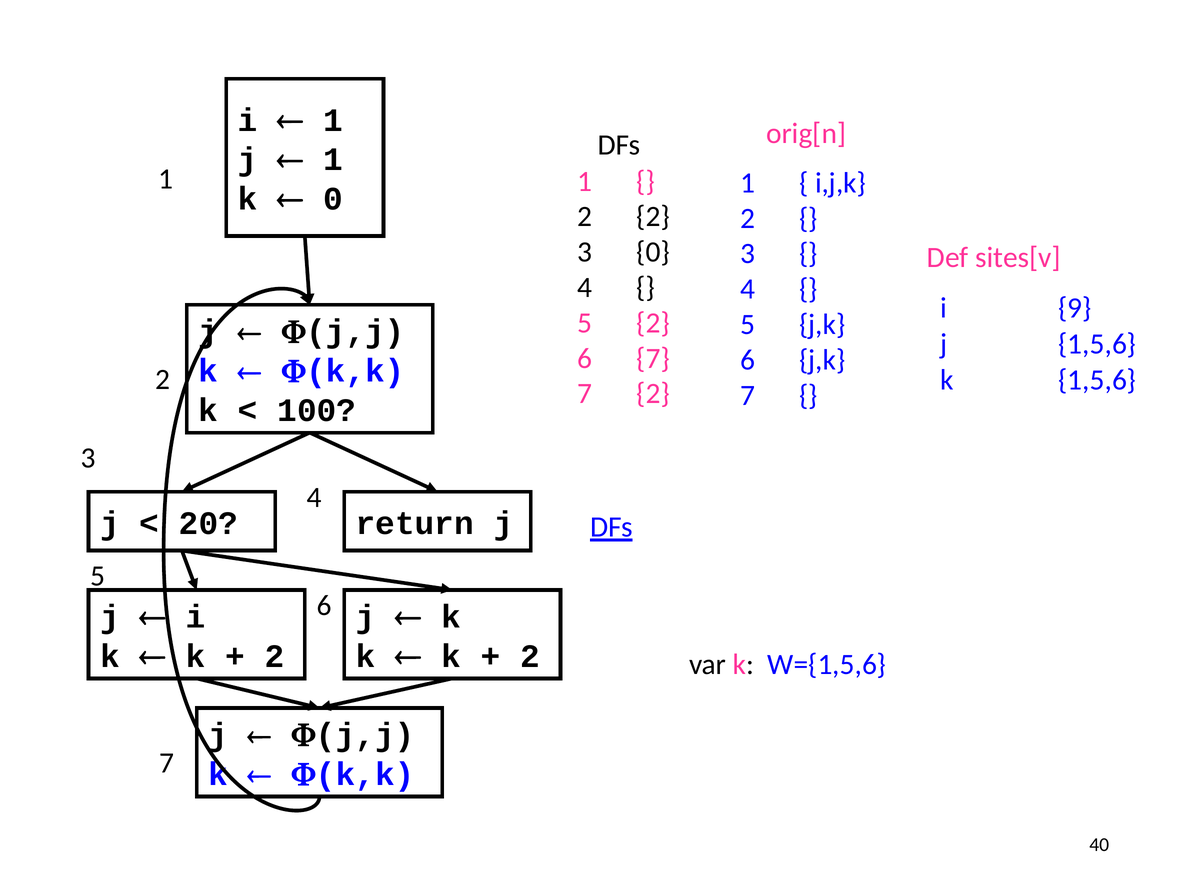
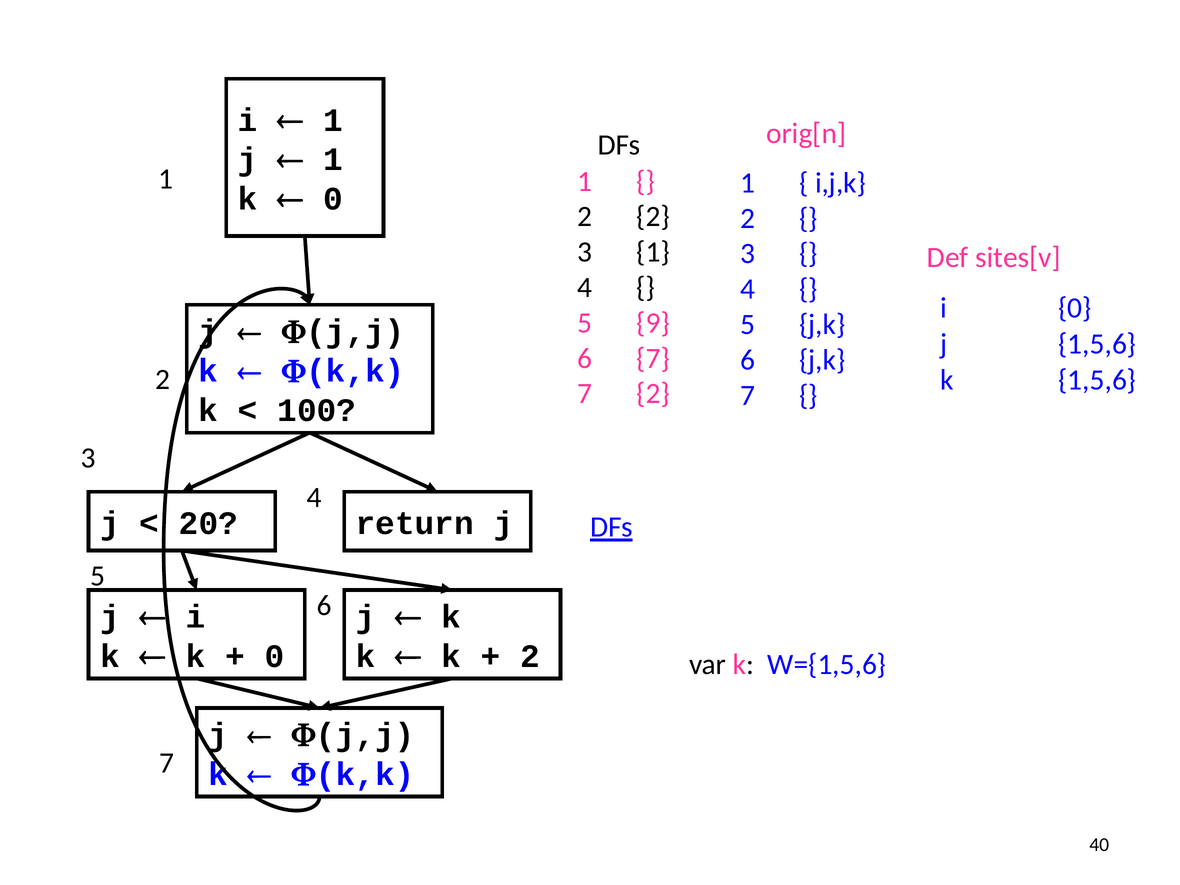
3 0: 0 -> 1 (653, 252)
i 9: 9 -> 0 (1075, 308)
5 2: 2 -> 9 (653, 323)
2: 2 -> 0 (274, 656)
